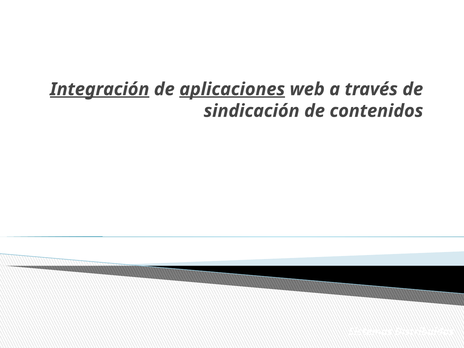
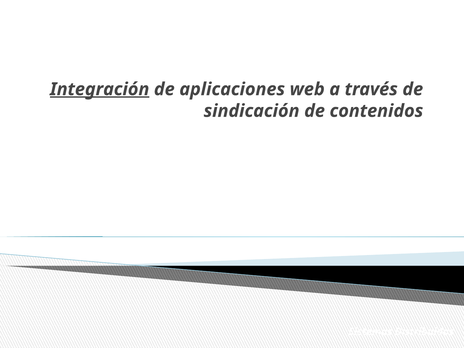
aplicaciones underline: present -> none (232, 89)
